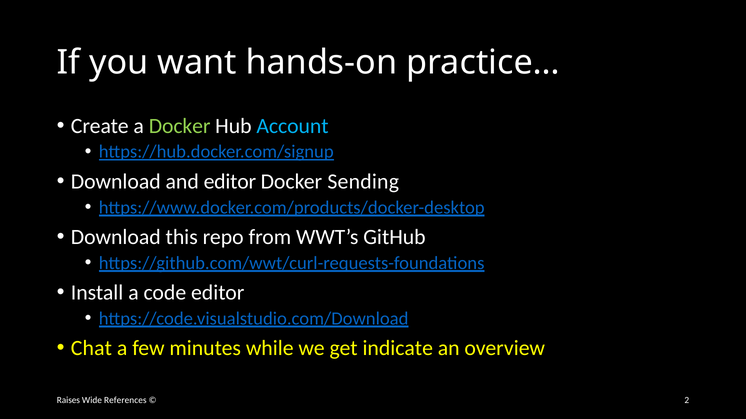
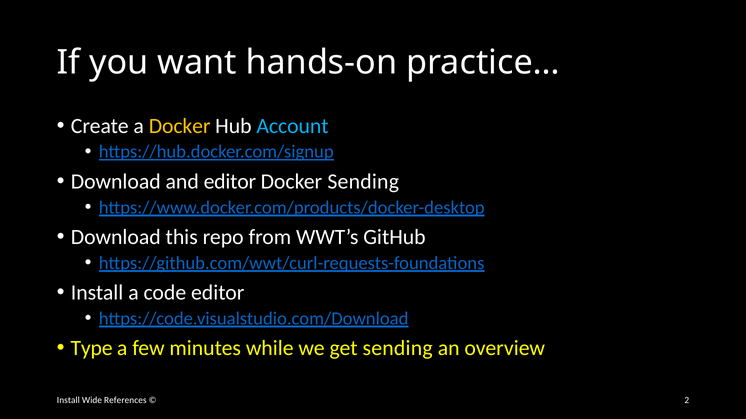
Docker colour: light green -> yellow (180, 126)
Chat: Chat -> Type (92, 348)
get indicate: indicate -> sending (398, 348)
Raises: Raises -> Install (68, 401)
